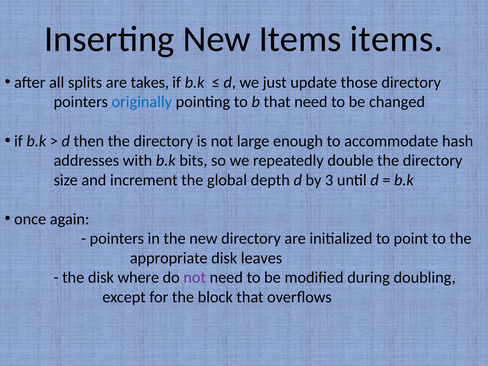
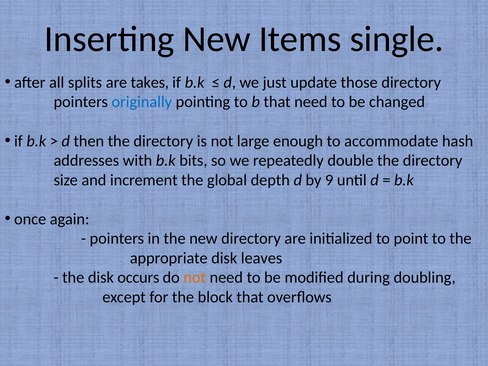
Items items: items -> single (397, 39)
3: 3 -> 9 (329, 180)
where: where -> occurs (138, 278)
not colour: purple -> orange (195, 278)
